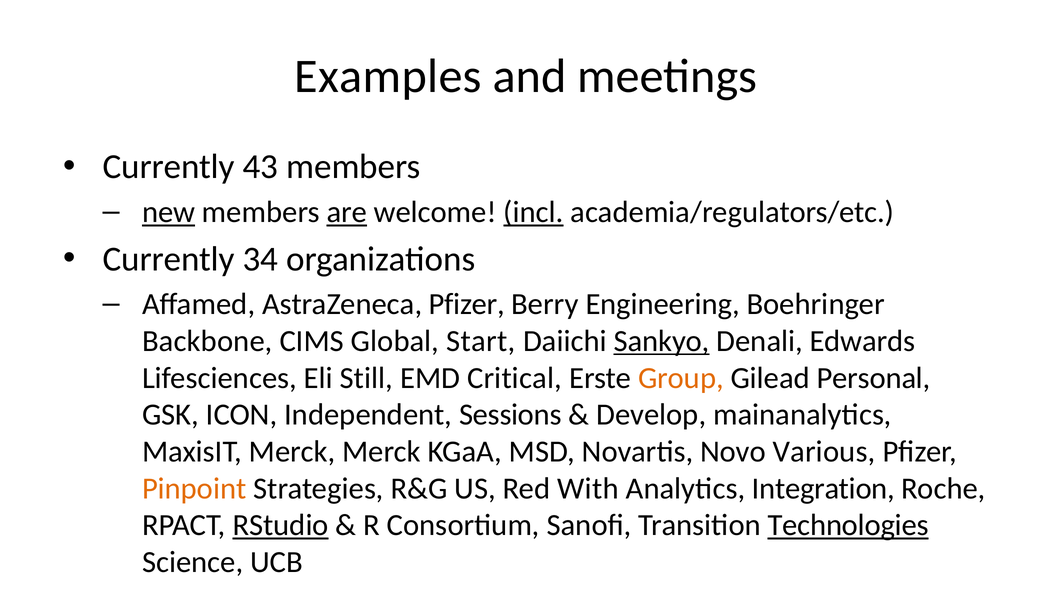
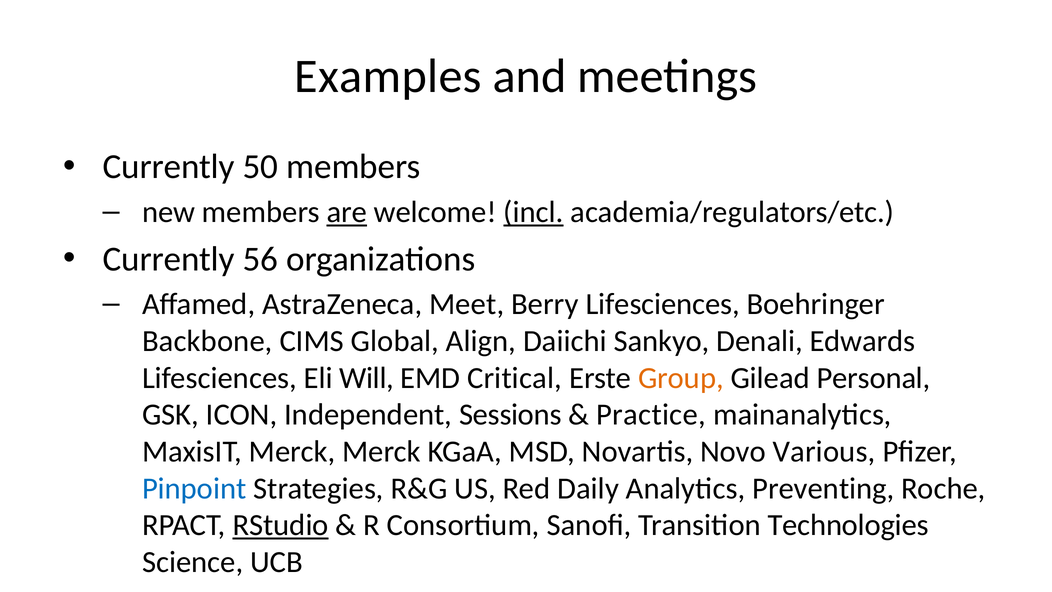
43: 43 -> 50 (260, 167)
new underline: present -> none (169, 212)
34: 34 -> 56 (260, 259)
AstraZeneca Pfizer: Pfizer -> Meet (467, 304)
Berry Engineering: Engineering -> Lifesciences (663, 304)
Start: Start -> Align (481, 341)
Sankyo underline: present -> none (662, 341)
Still: Still -> Will (367, 378)
Develop: Develop -> Practice (651, 415)
Pinpoint colour: orange -> blue (194, 488)
With: With -> Daily (588, 488)
Integration: Integration -> Preventing (823, 488)
Technologies underline: present -> none (848, 525)
